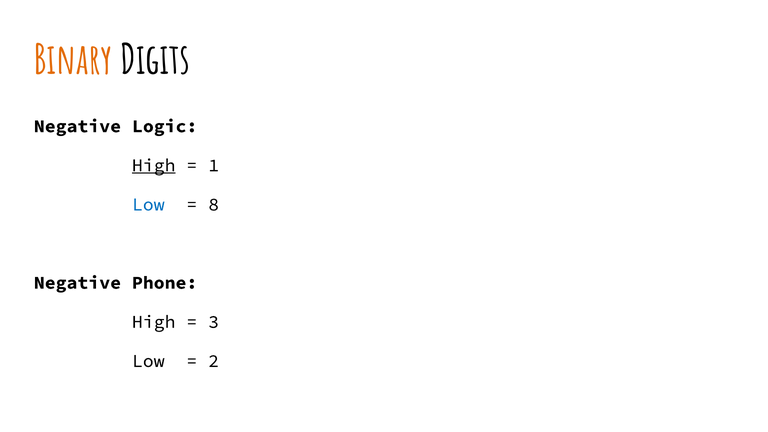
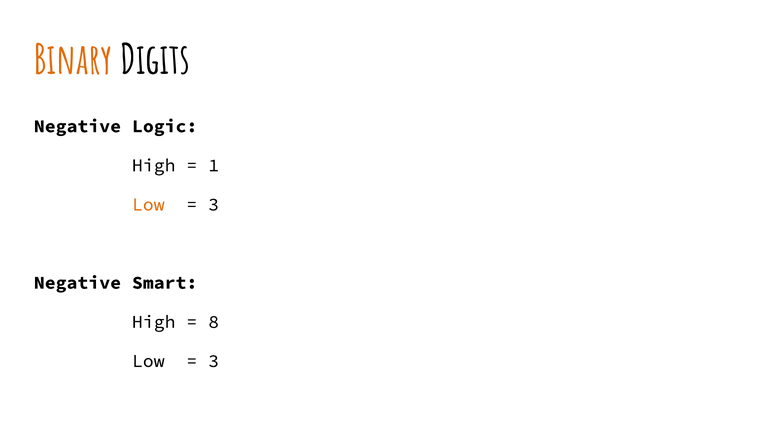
High underline: present -> none (154, 165)
Low colour: blue -> orange (148, 204)
8: 8 -> 3 (214, 204)
Phone: Phone -> Smart (165, 283)
3: 3 -> 8 (214, 322)
2: 2 -> 3 (214, 361)
